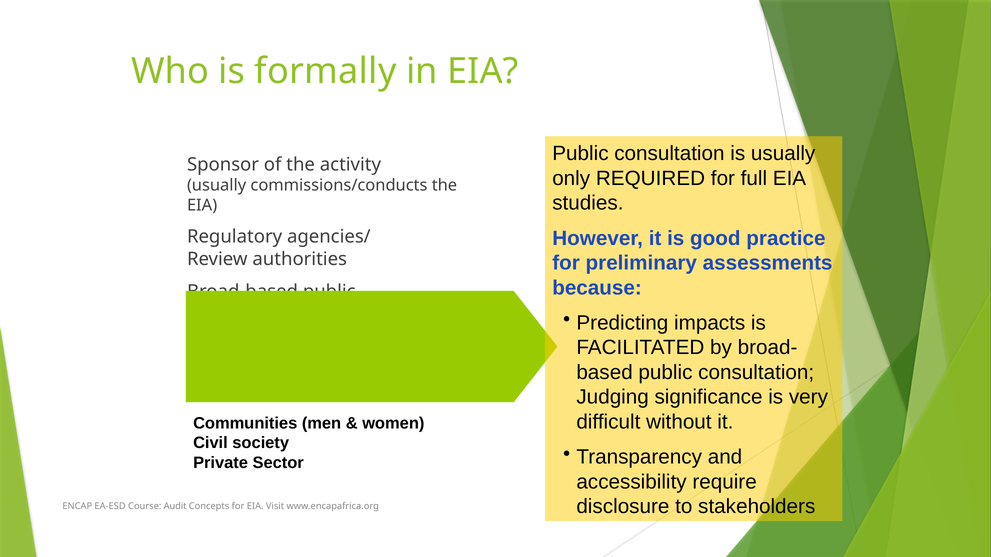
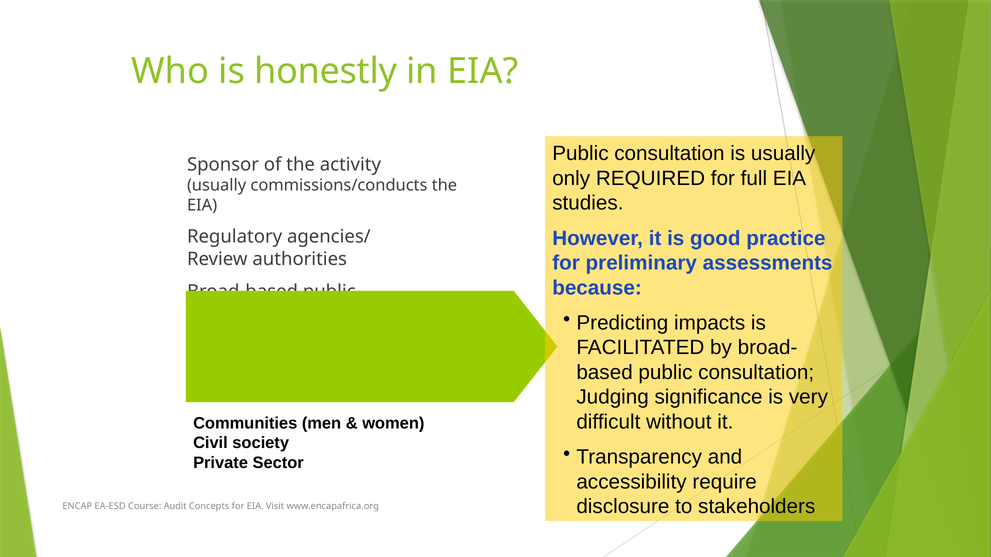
formally: formally -> honestly (326, 71)
